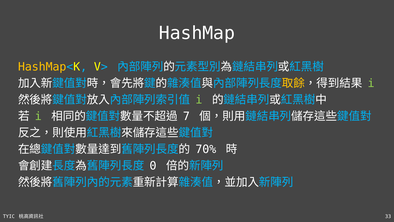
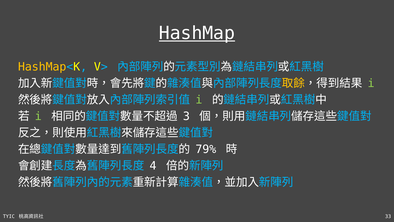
HashMap underline: none -> present (197, 33)
7: 7 -> 3 (186, 116)
70%: 70% -> 79% (206, 149)
0: 0 -> 4 (153, 166)
